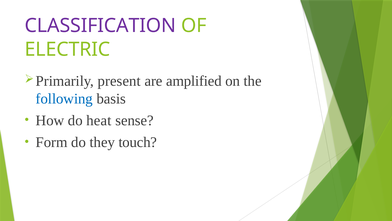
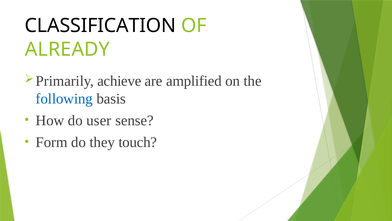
CLASSIFICATION colour: purple -> black (100, 26)
ELECTRIC: ELECTRIC -> ALREADY (67, 49)
present: present -> achieve (119, 81)
heat: heat -> user (99, 120)
